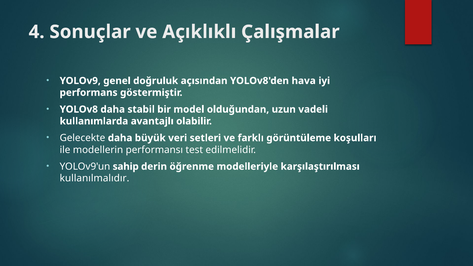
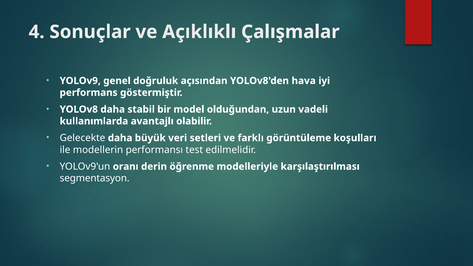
sahip: sahip -> oranı (126, 167)
kullanılmalıdır: kullanılmalıdır -> segmentasyon (95, 178)
